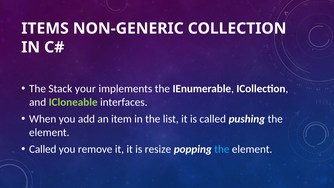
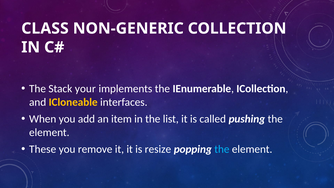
ITEMS: ITEMS -> CLASS (45, 28)
ICloneable colour: light green -> yellow (73, 102)
Called: Called -> These (43, 149)
